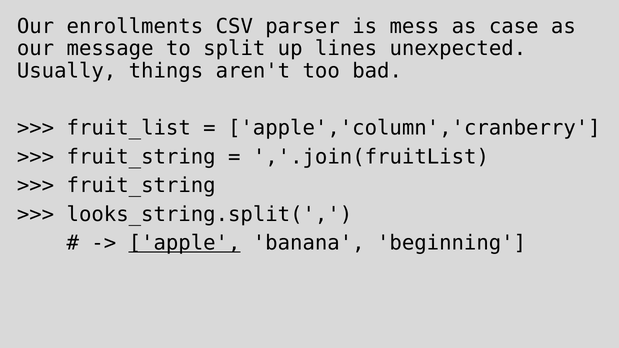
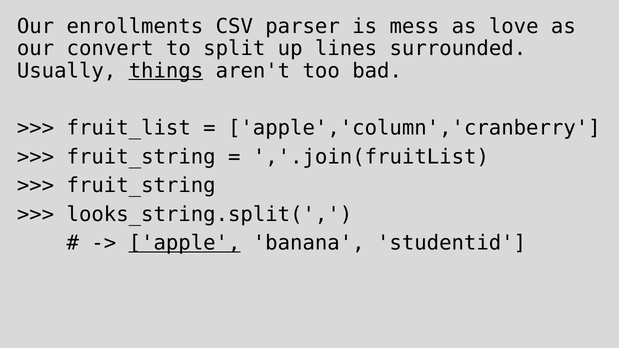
case: case -> love (514, 26)
message: message -> convert (110, 49)
unexpected: unexpected -> surrounded (458, 49)
things underline: none -> present (166, 71)
beginning: beginning -> studentid (452, 243)
